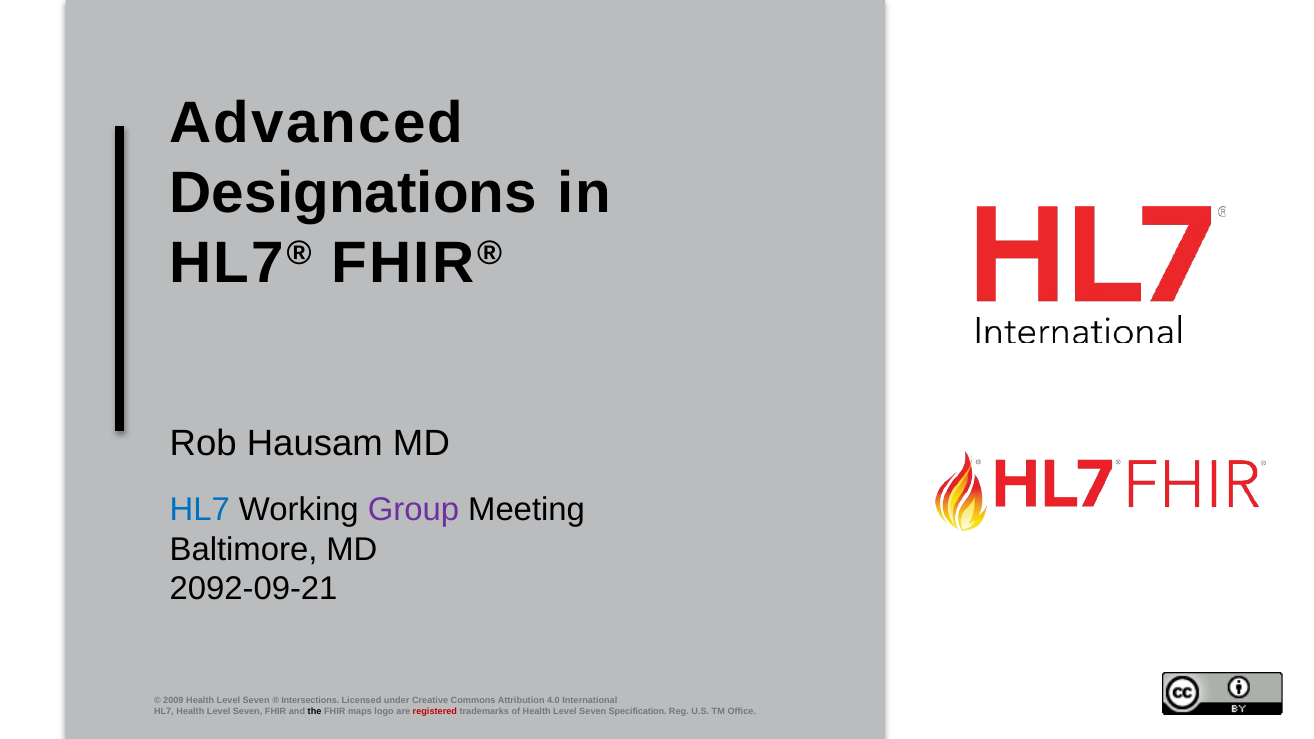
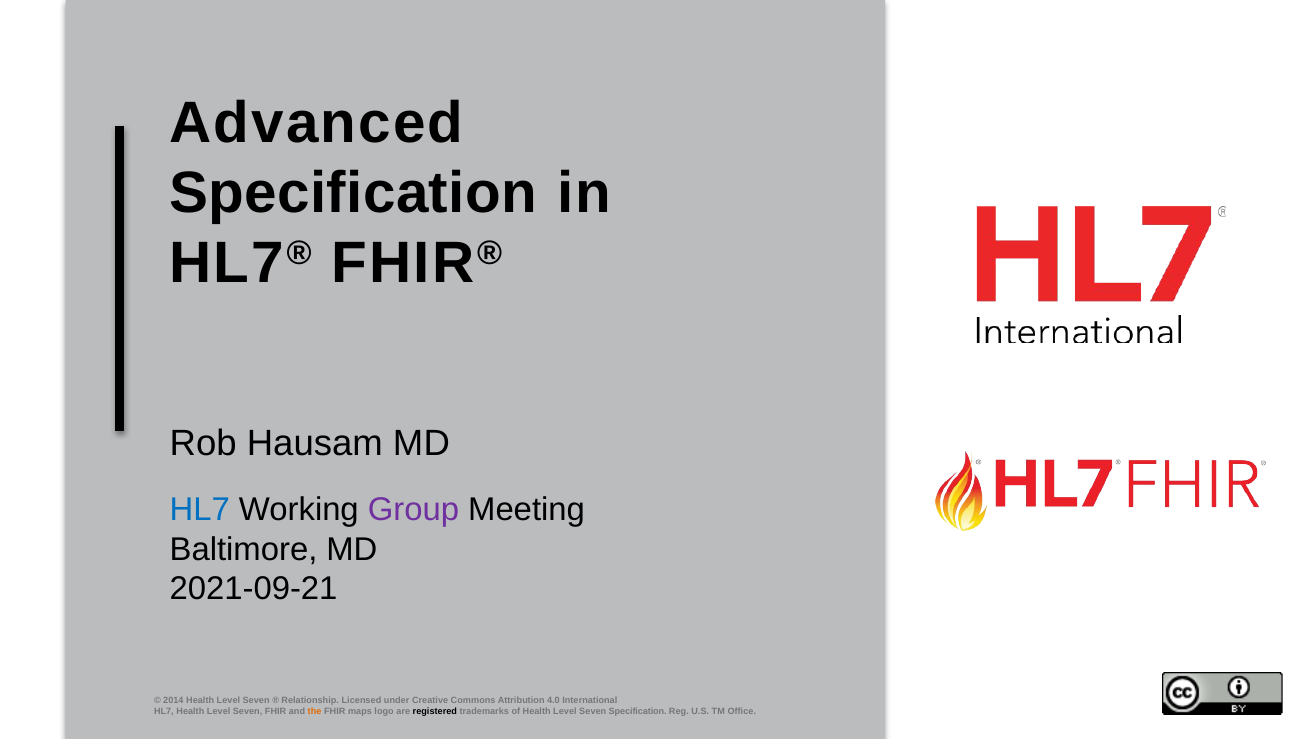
Designations: Designations -> Specification (353, 193)
2092-09-21: 2092-09-21 -> 2021-09-21 (254, 589)
2009: 2009 -> 2014 (173, 701)
Intersections: Intersections -> Relationship (310, 701)
the colour: black -> orange (315, 711)
registered colour: red -> black (435, 711)
